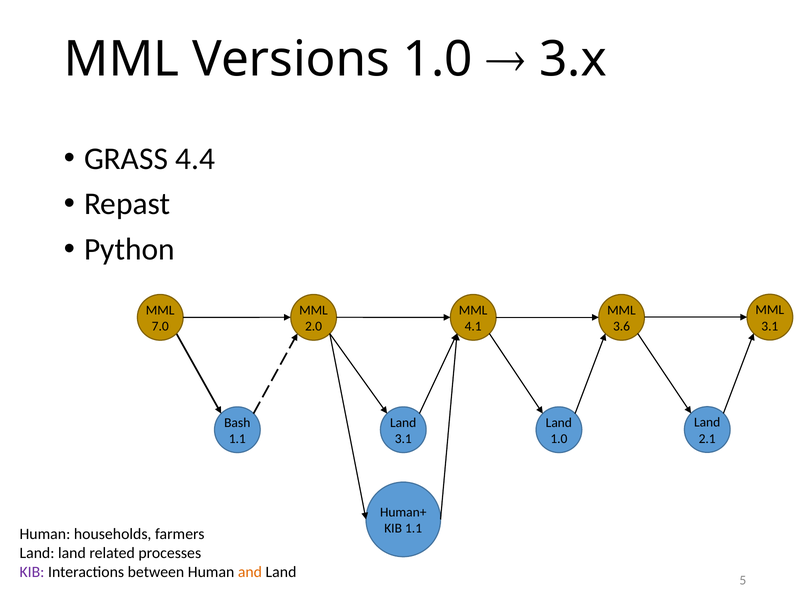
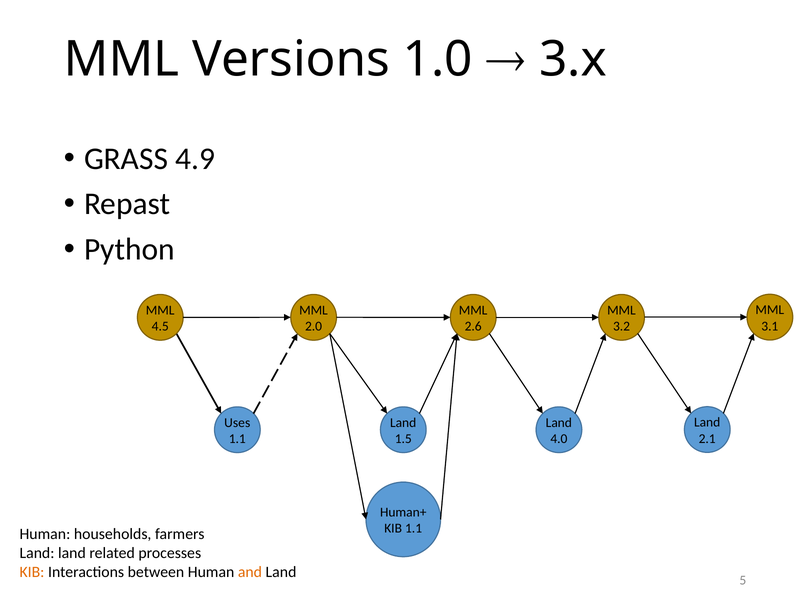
4.4: 4.4 -> 4.9 (195, 159)
7.0: 7.0 -> 4.5 (160, 326)
4.1: 4.1 -> 2.6 (473, 326)
3.6: 3.6 -> 3.2 (622, 326)
Bash: Bash -> Uses (237, 422)
3.1: 3.1 -> 1.5 (403, 438)
1.0: 1.0 -> 4.0 (559, 438)
KIB colour: purple -> orange (32, 571)
